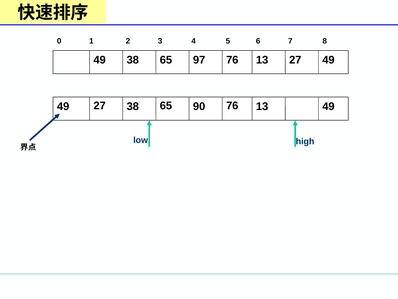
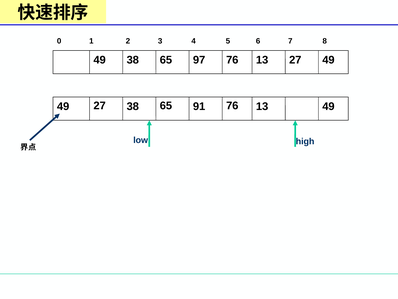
90: 90 -> 91 (199, 106)
